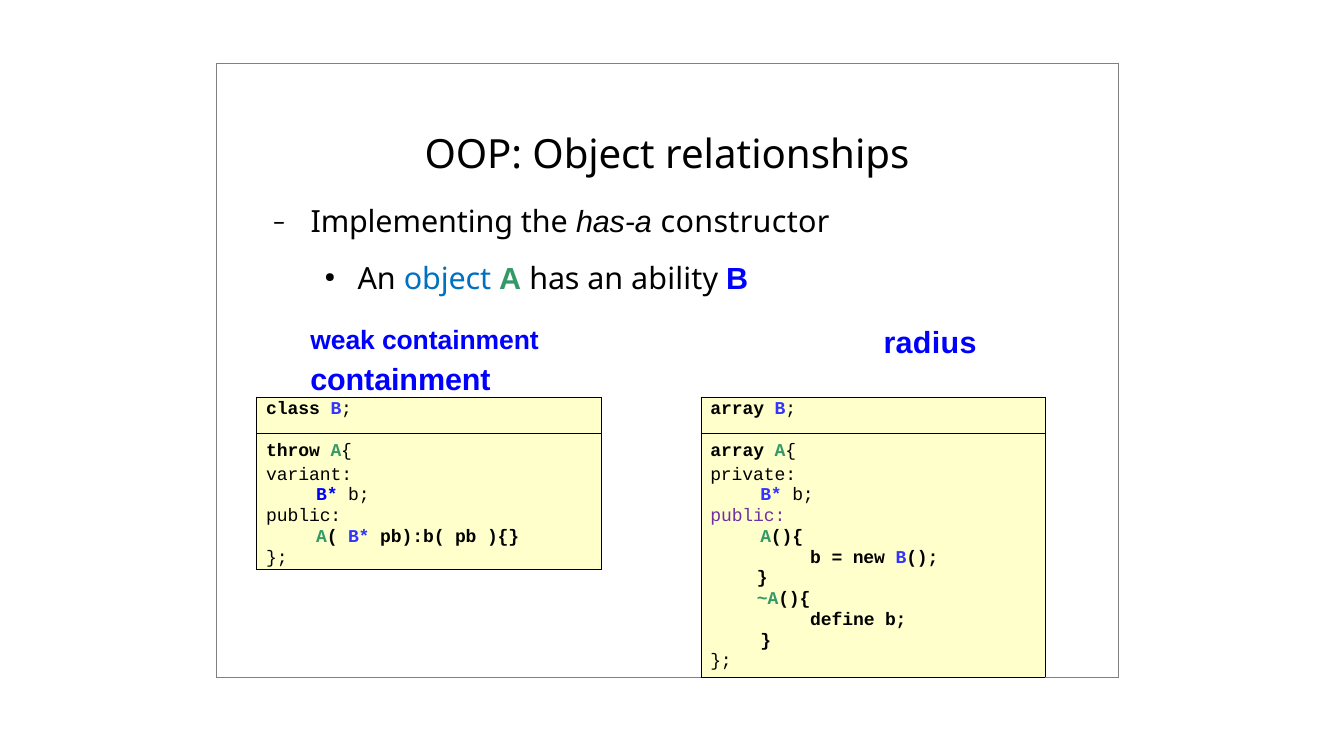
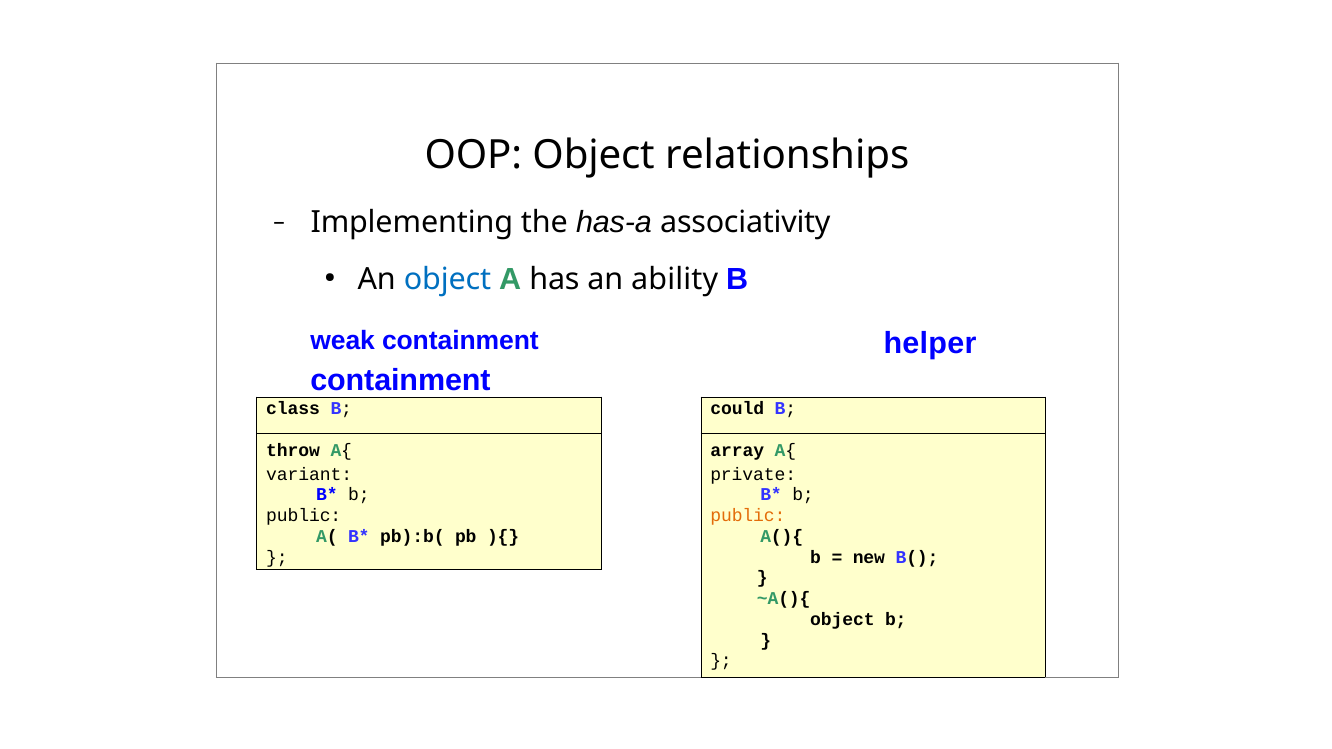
constructor: constructor -> associativity (745, 223)
radius: radius -> helper (930, 343)
B array: array -> could (737, 409)
public colour: purple -> orange (748, 516)
define: define -> object (843, 620)
